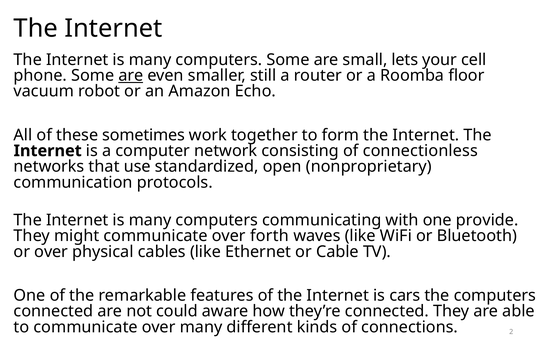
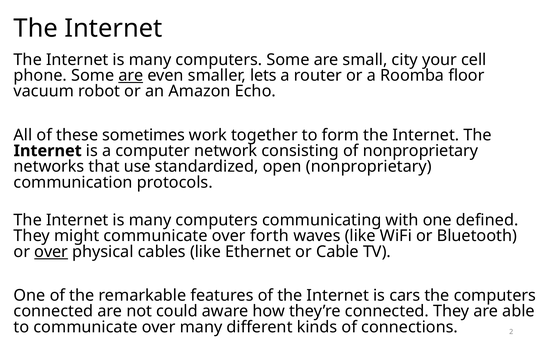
lets: lets -> city (405, 60)
still: still -> lets (263, 76)
of connectionless: connectionless -> nonproprietary (420, 151)
provide: provide -> defined (487, 220)
over underline: none -> present (51, 252)
